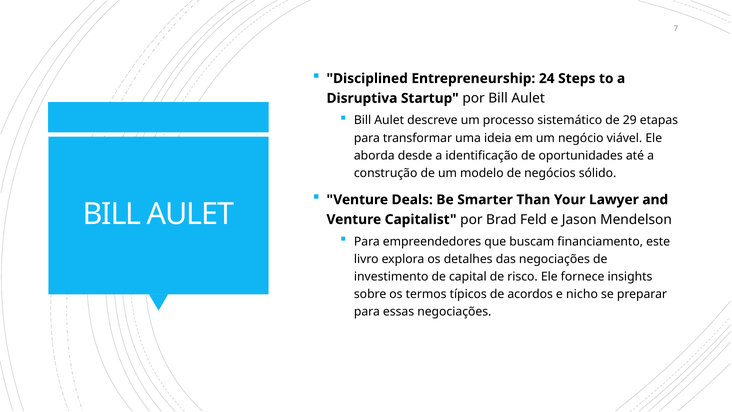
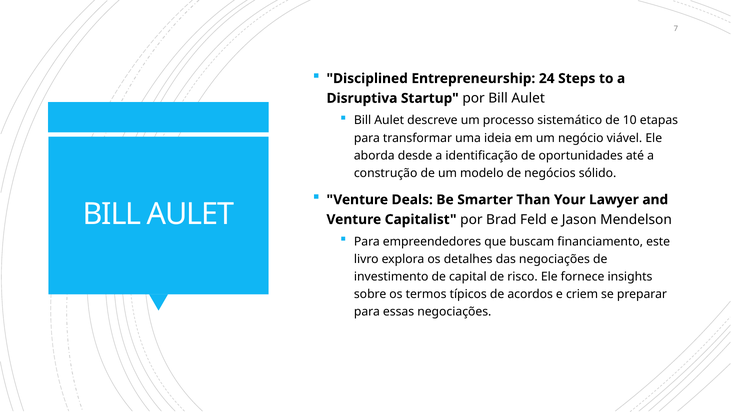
29: 29 -> 10 (630, 120)
nicho: nicho -> criem (582, 294)
